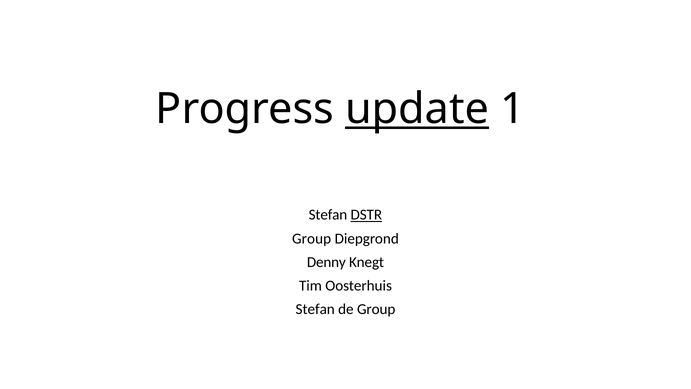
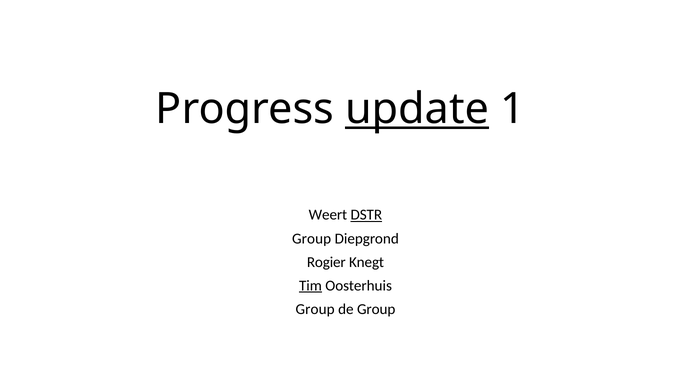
Stefan: Stefan -> Weert (328, 215)
Denny: Denny -> Rogier (326, 262)
Tim underline: none -> present (310, 285)
Stefan: Stefan -> Group (315, 309)
